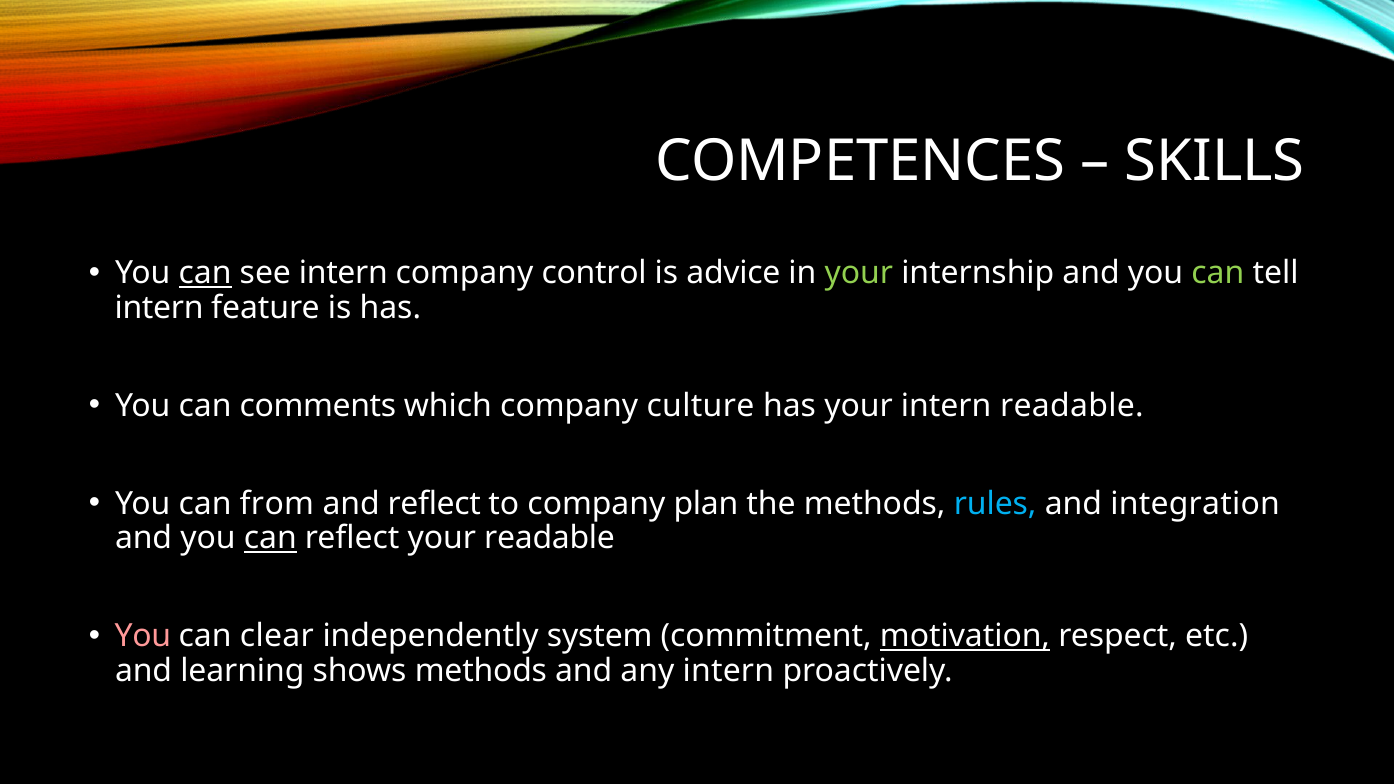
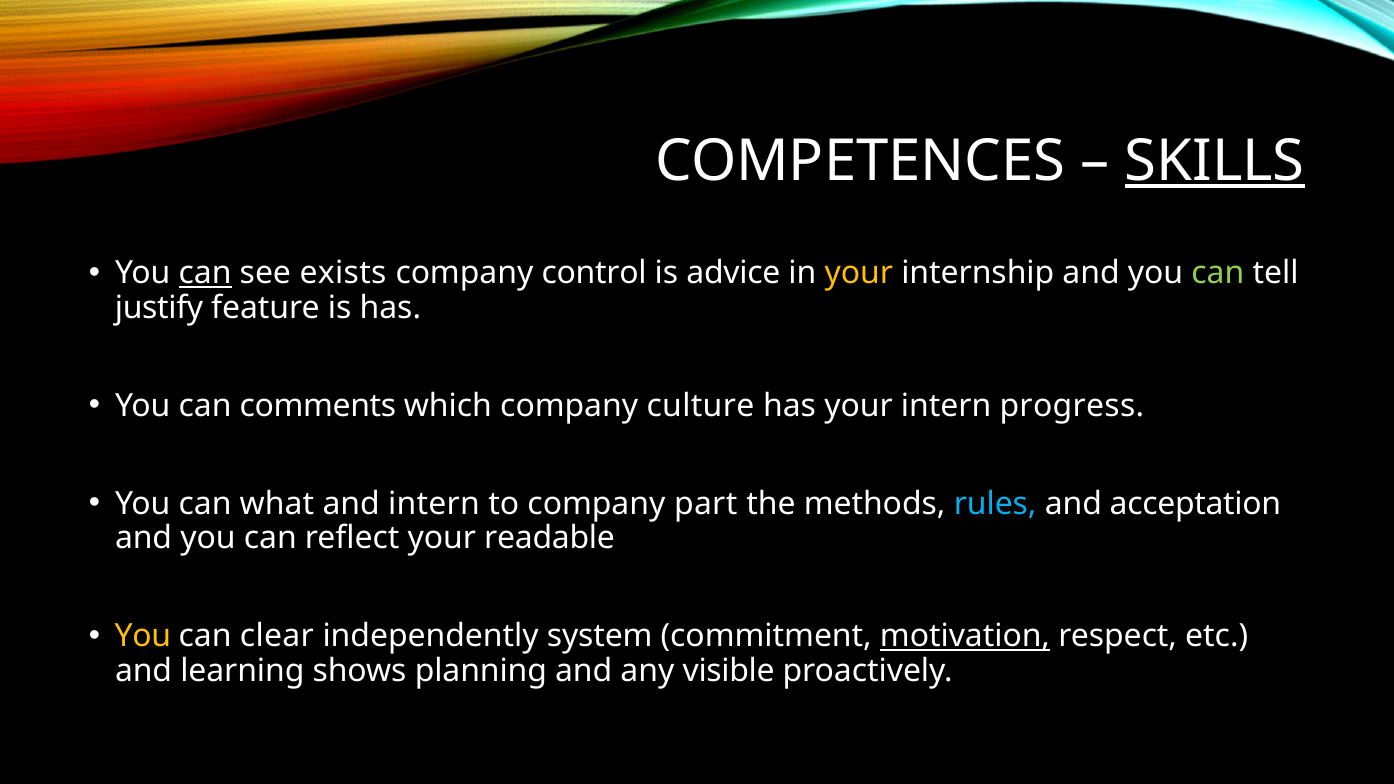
SKILLS underline: none -> present (1215, 161)
see intern: intern -> exists (343, 273)
your colour: light green -> yellow (859, 273)
intern: intern -> justify (159, 308)
intern readable: readable -> progress (1072, 406)
from: from -> what (277, 504)
and reflect: reflect -> intern (434, 504)
plan: plan -> part (706, 504)
integration: integration -> acceptation (1195, 504)
can underline: present -> none (270, 538)
You colour: pink -> yellow (143, 636)
shows methods: methods -> planning (481, 671)
any intern: intern -> visible (729, 671)
